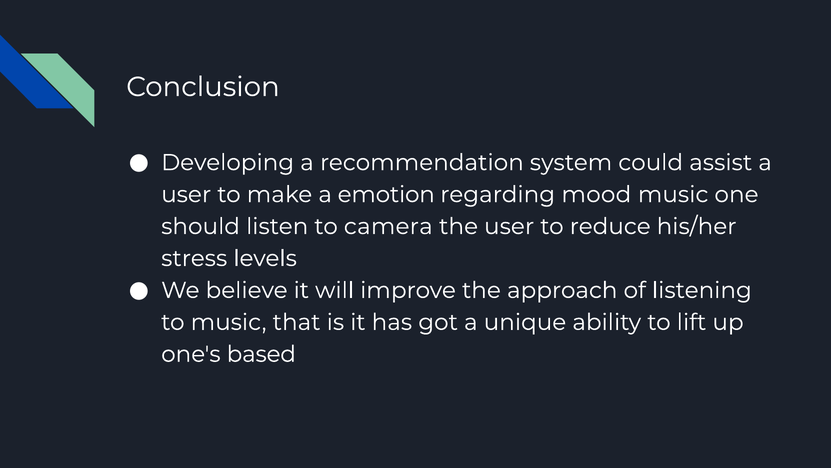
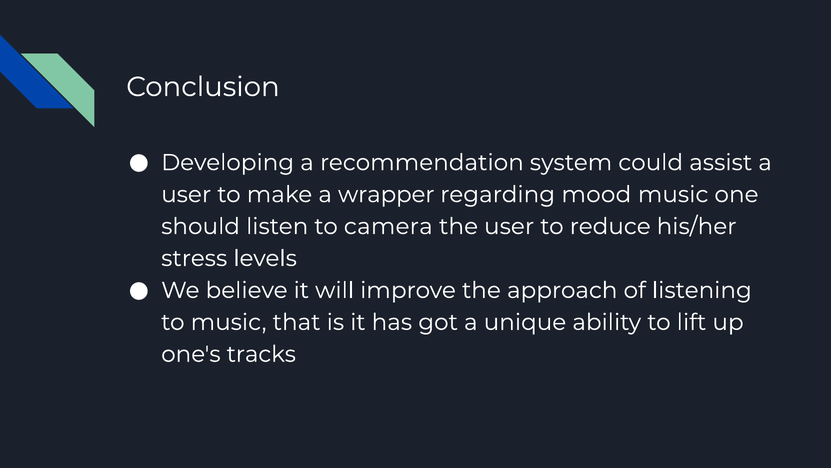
emotion: emotion -> wrapper (386, 194)
based: based -> tracks (261, 354)
